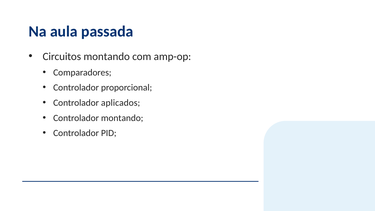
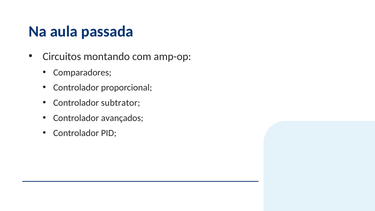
aplicados: aplicados -> subtrator (121, 103)
Controlador montando: montando -> avançados (122, 118)
